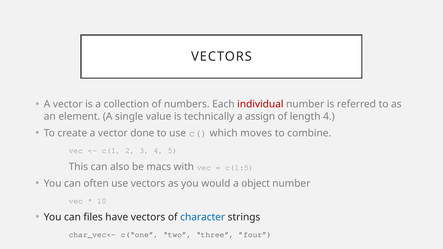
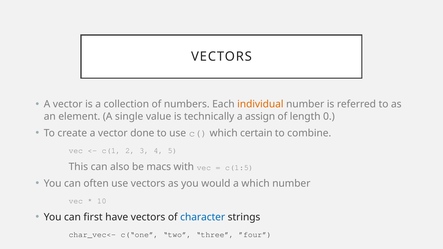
individual colour: red -> orange (260, 104)
length 4: 4 -> 0 (329, 116)
moves: moves -> certain (256, 133)
a object: object -> which (256, 184)
files: files -> first (93, 217)
